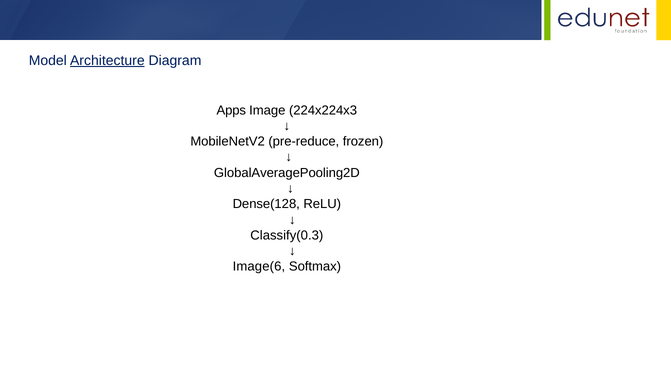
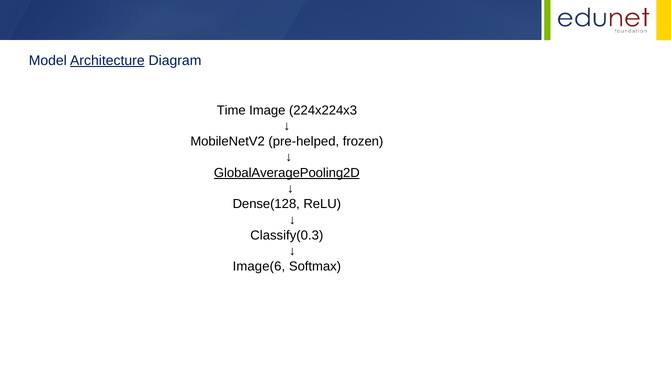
Apps: Apps -> Time (231, 110)
pre-reduce: pre-reduce -> pre-helped (304, 142)
GlobalAveragePooling2D underline: none -> present (287, 173)
